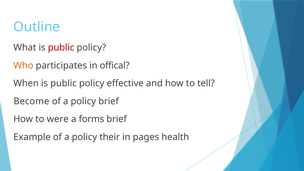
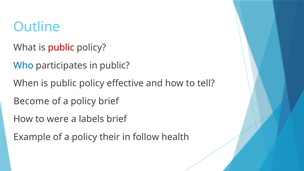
Who colour: orange -> blue (23, 65)
in offical: offical -> public (115, 65)
forms: forms -> labels (91, 119)
pages: pages -> follow (146, 137)
